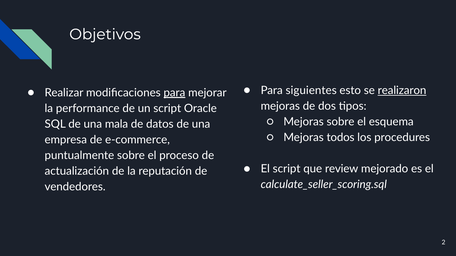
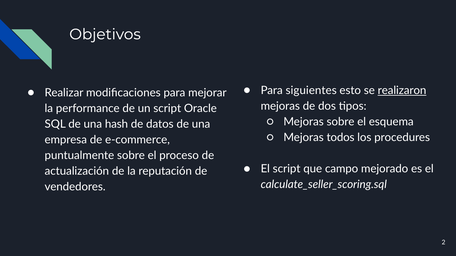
para underline: present -> none (174, 93)
mala: mala -> hash (116, 124)
review: review -> campo (342, 169)
